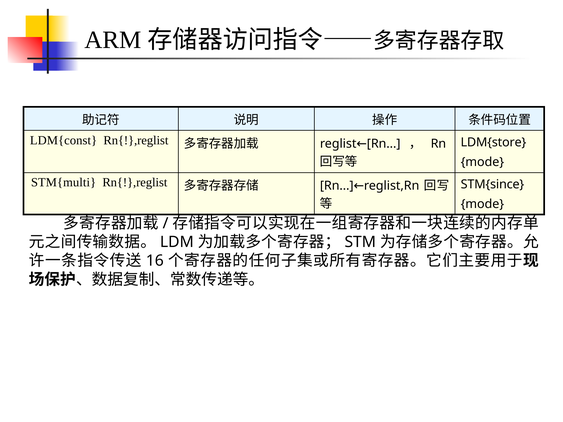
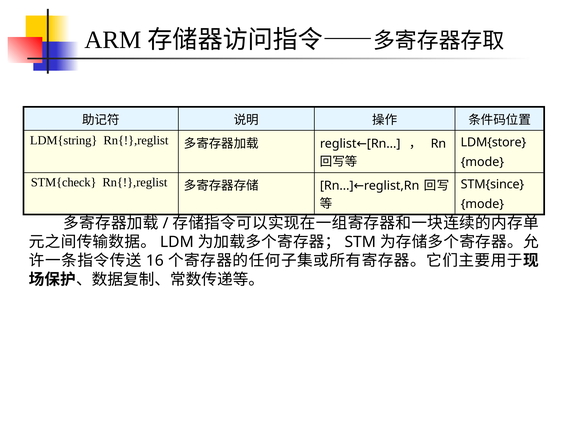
LDM{const: LDM{const -> LDM{string (64, 140)
STM{multi: STM{multi -> STM{check (64, 182)
